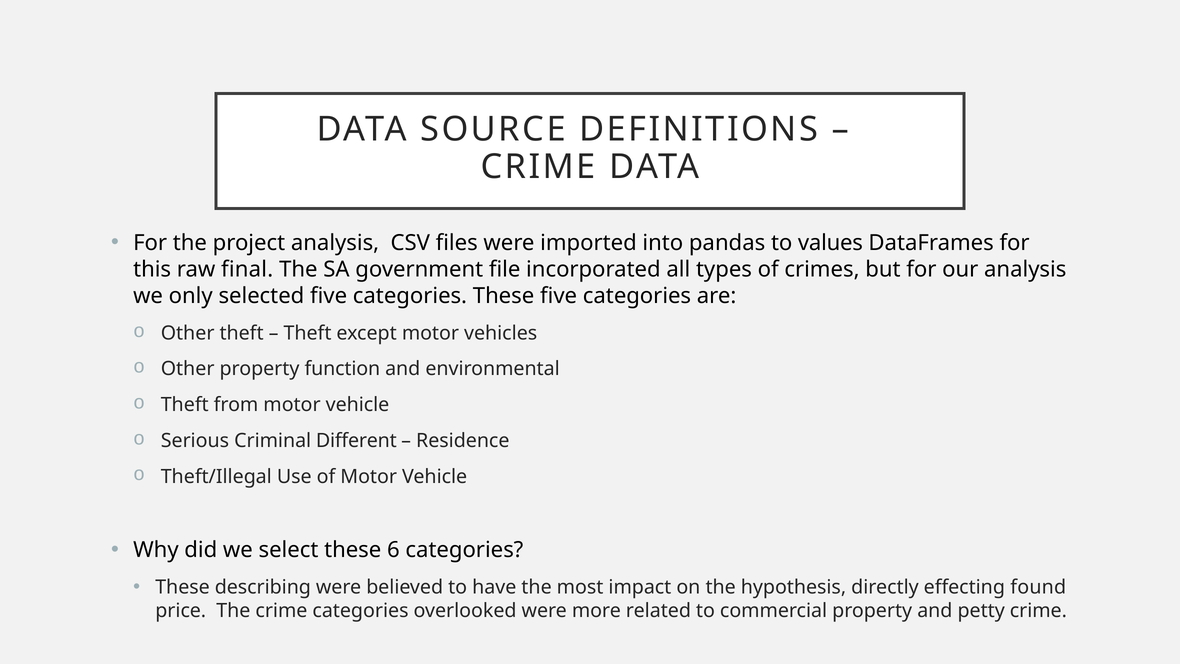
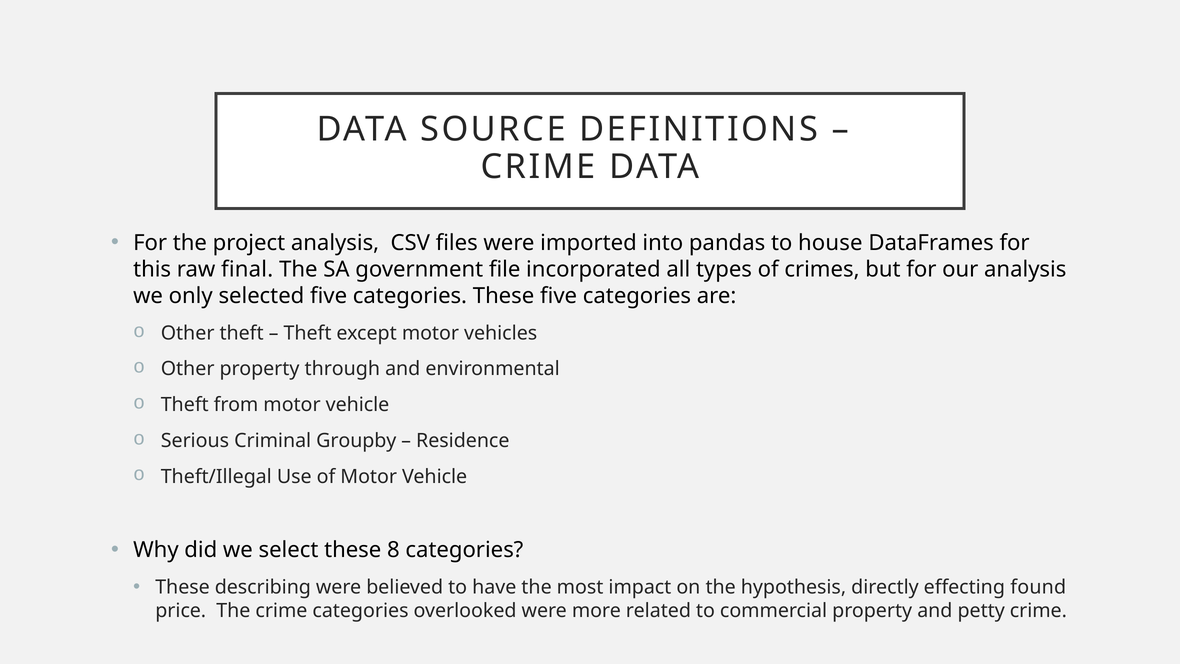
values: values -> house (830, 243)
function: function -> through (342, 369)
Different: Different -> Groupby (356, 441)
6: 6 -> 8 (393, 550)
